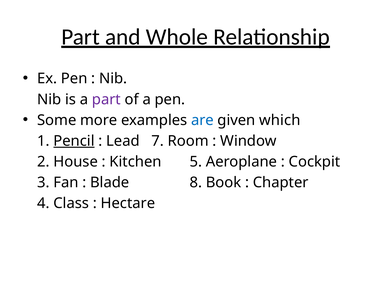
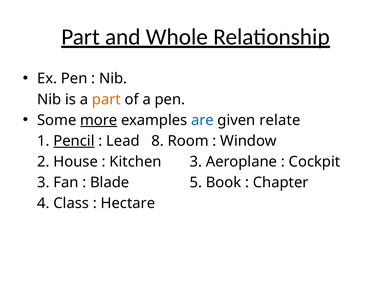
part colour: purple -> orange (106, 99)
more underline: none -> present (99, 120)
which: which -> relate (280, 120)
7: 7 -> 8 (158, 141)
Kitchen 5: 5 -> 3 (196, 162)
8: 8 -> 5 (196, 182)
